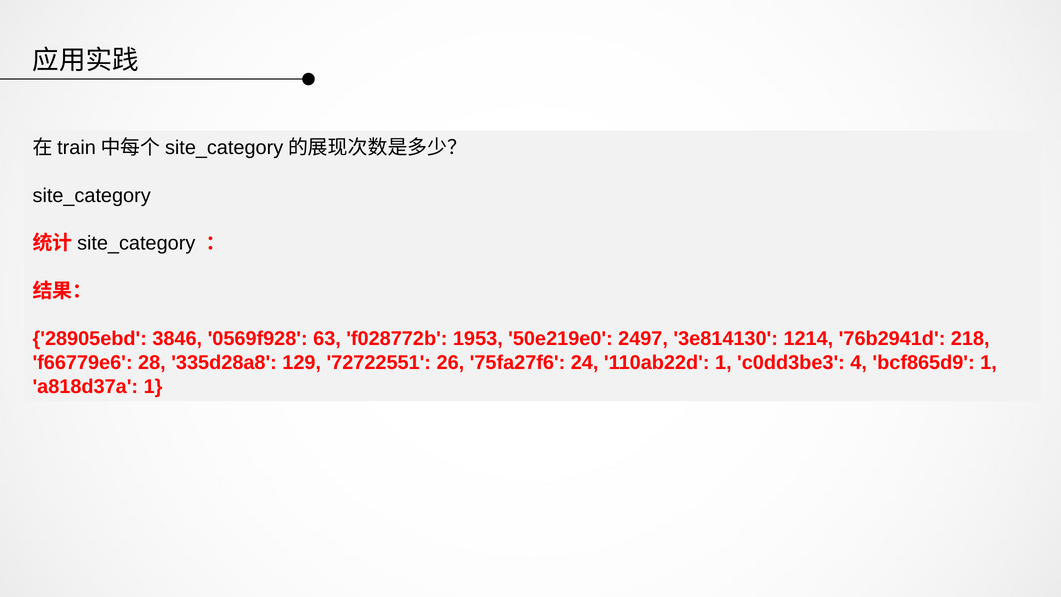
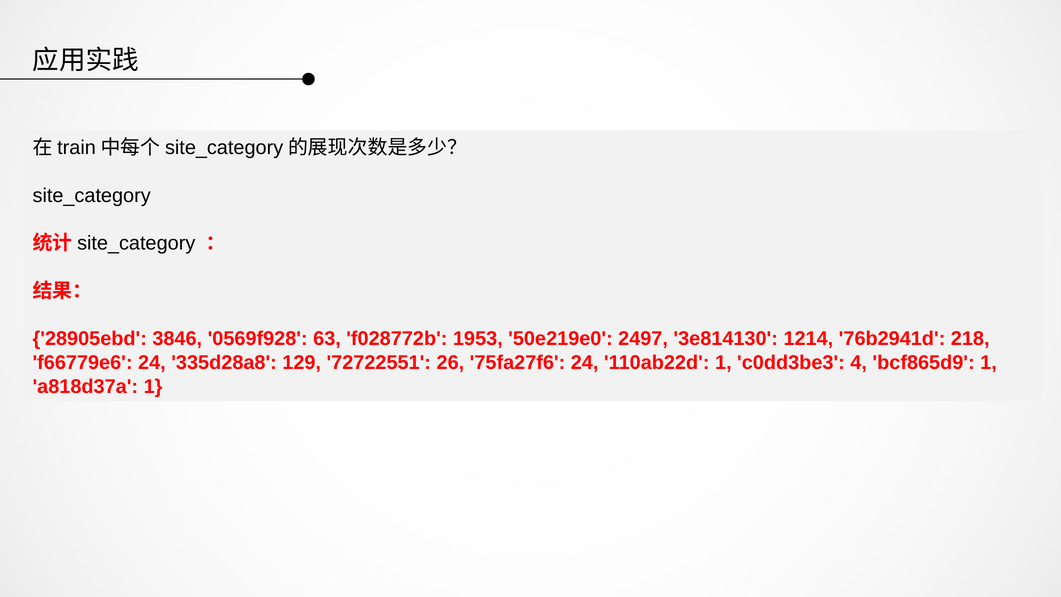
f66779e6 28: 28 -> 24 (152, 363)
